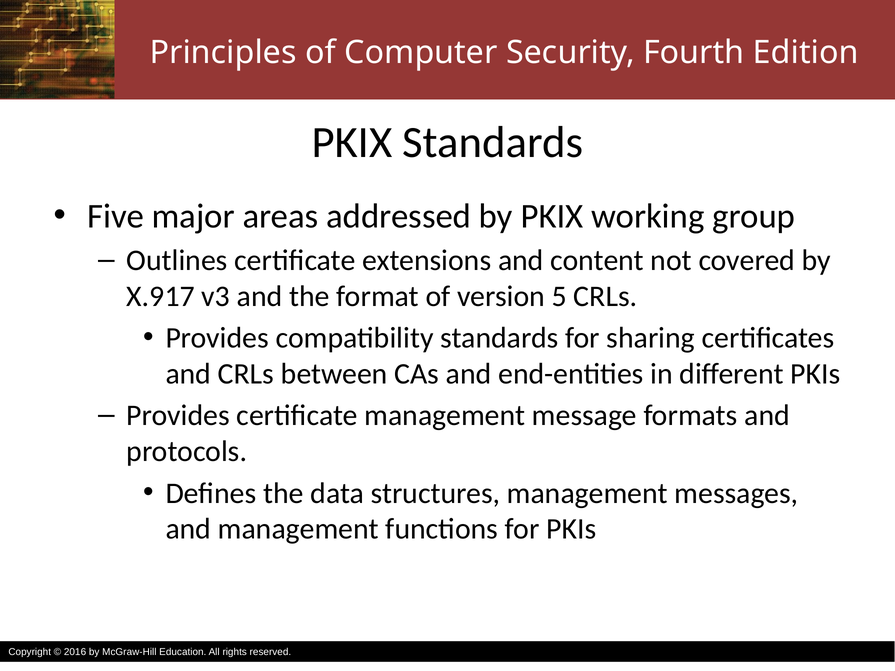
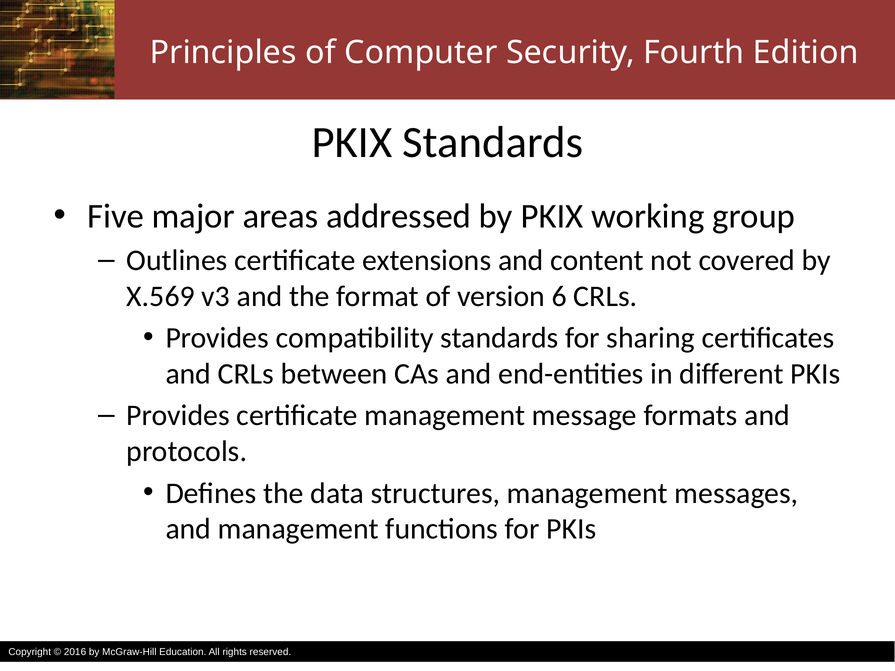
X.917: X.917 -> X.569 (161, 296)
5: 5 -> 6 (559, 296)
